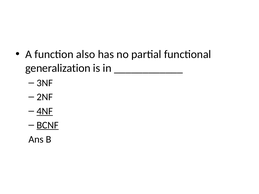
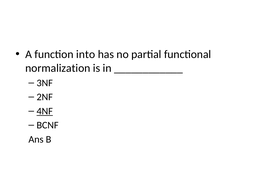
also: also -> into (86, 54)
generalization: generalization -> normalization (58, 68)
BCNF underline: present -> none (48, 125)
